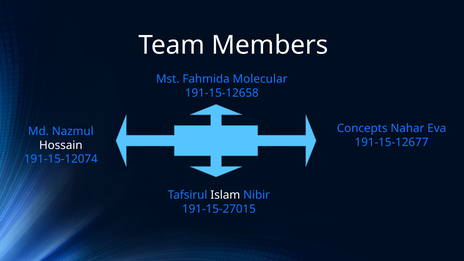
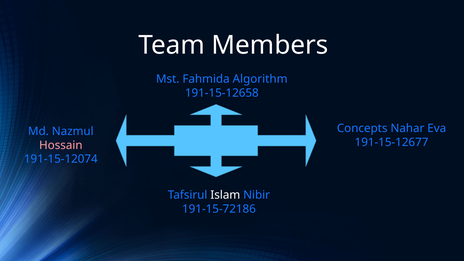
Molecular: Molecular -> Algorithm (260, 79)
Hossain colour: white -> pink (61, 145)
191-15-27015: 191-15-27015 -> 191-15-72186 (219, 209)
